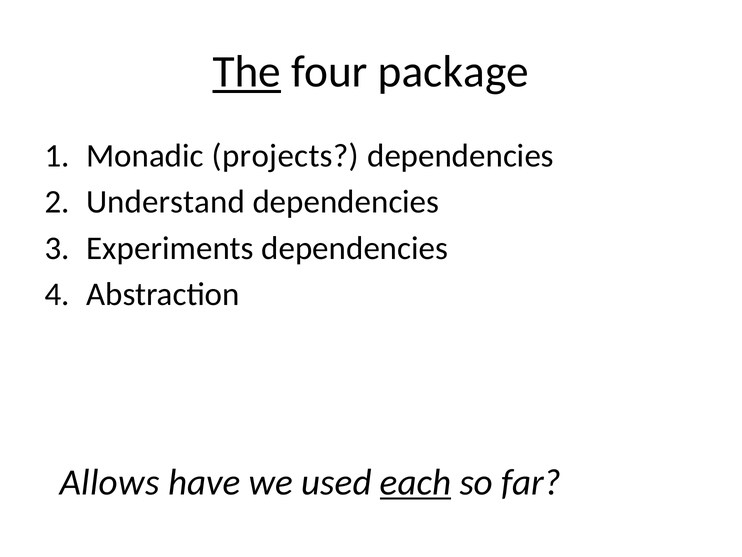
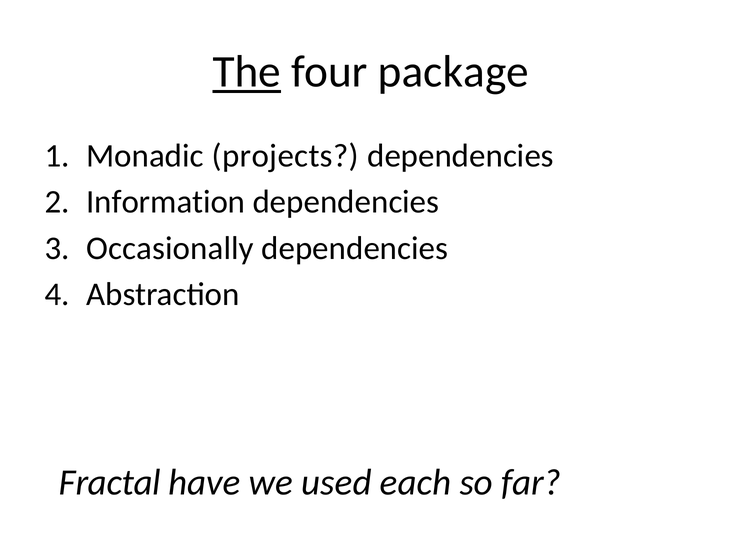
Understand: Understand -> Information (166, 202)
Experiments: Experiments -> Occasionally (170, 248)
Allows: Allows -> Fractal (110, 482)
each underline: present -> none (416, 482)
